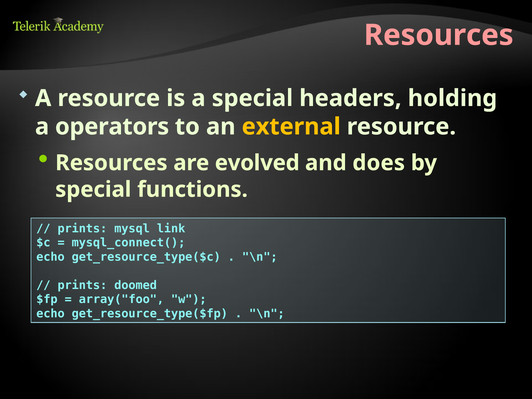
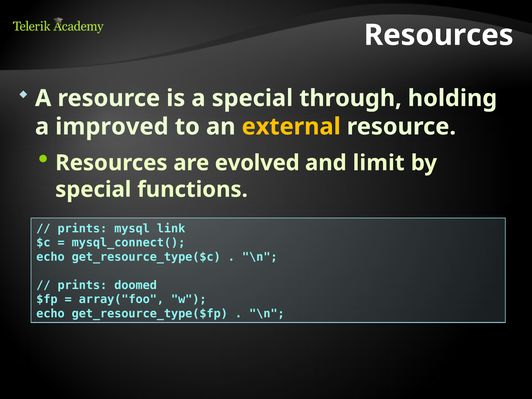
Resources colour: pink -> white (439, 35)
headers: headers -> through (351, 98)
operators: operators -> improved (112, 127)
does: does -> limit (379, 163)
